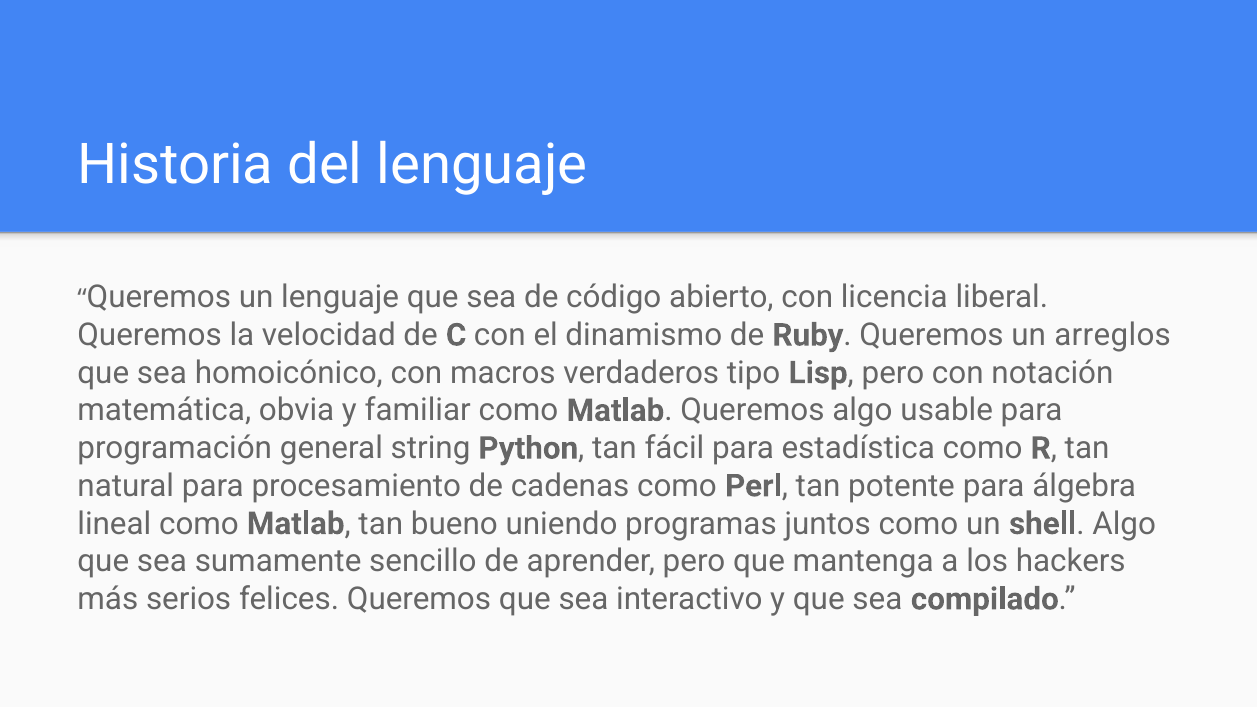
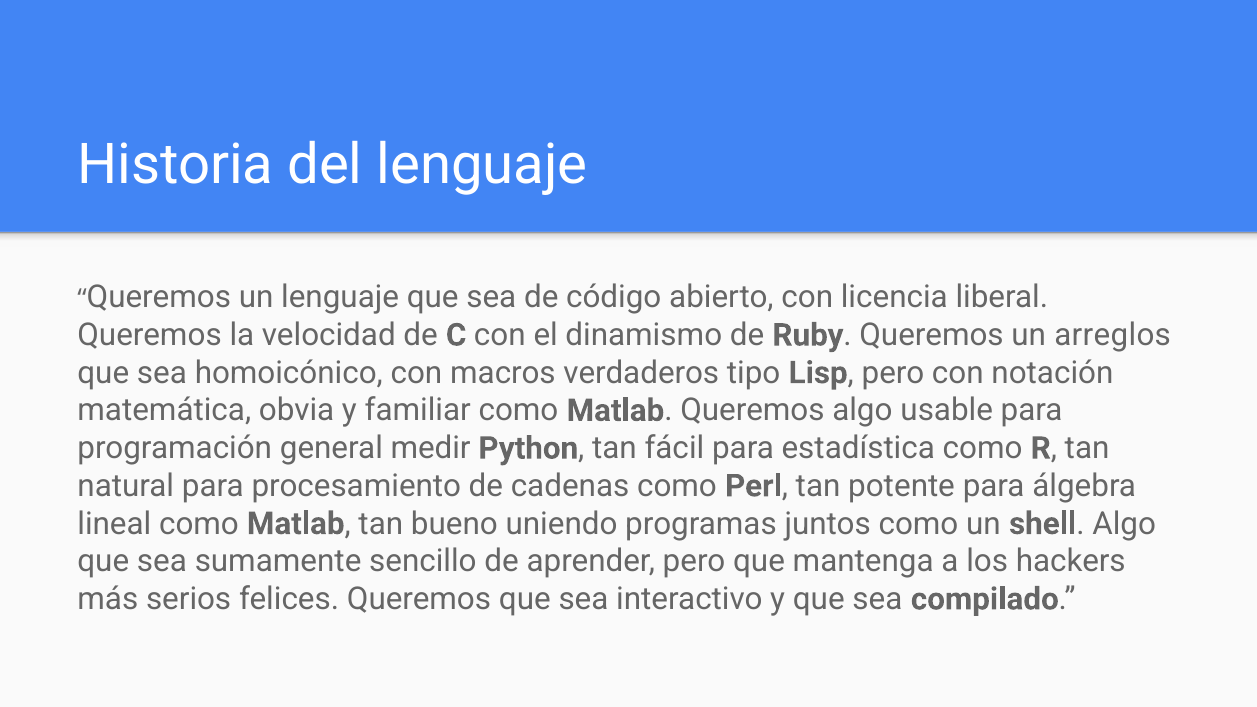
string: string -> medir (431, 448)
